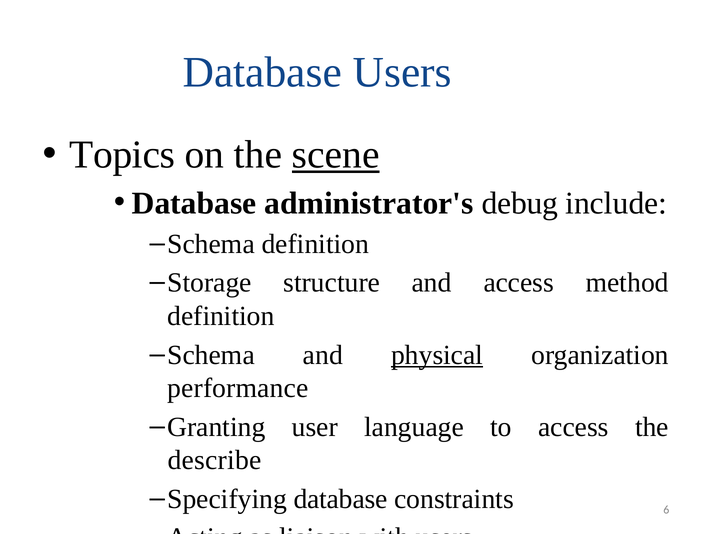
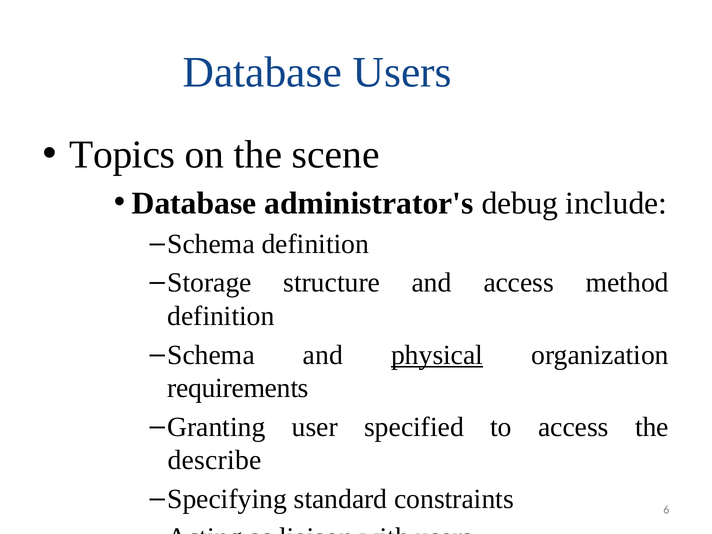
scene underline: present -> none (336, 155)
performance: performance -> requirements (238, 388)
language: language -> specified (414, 427)
Specifying database: database -> standard (341, 499)
